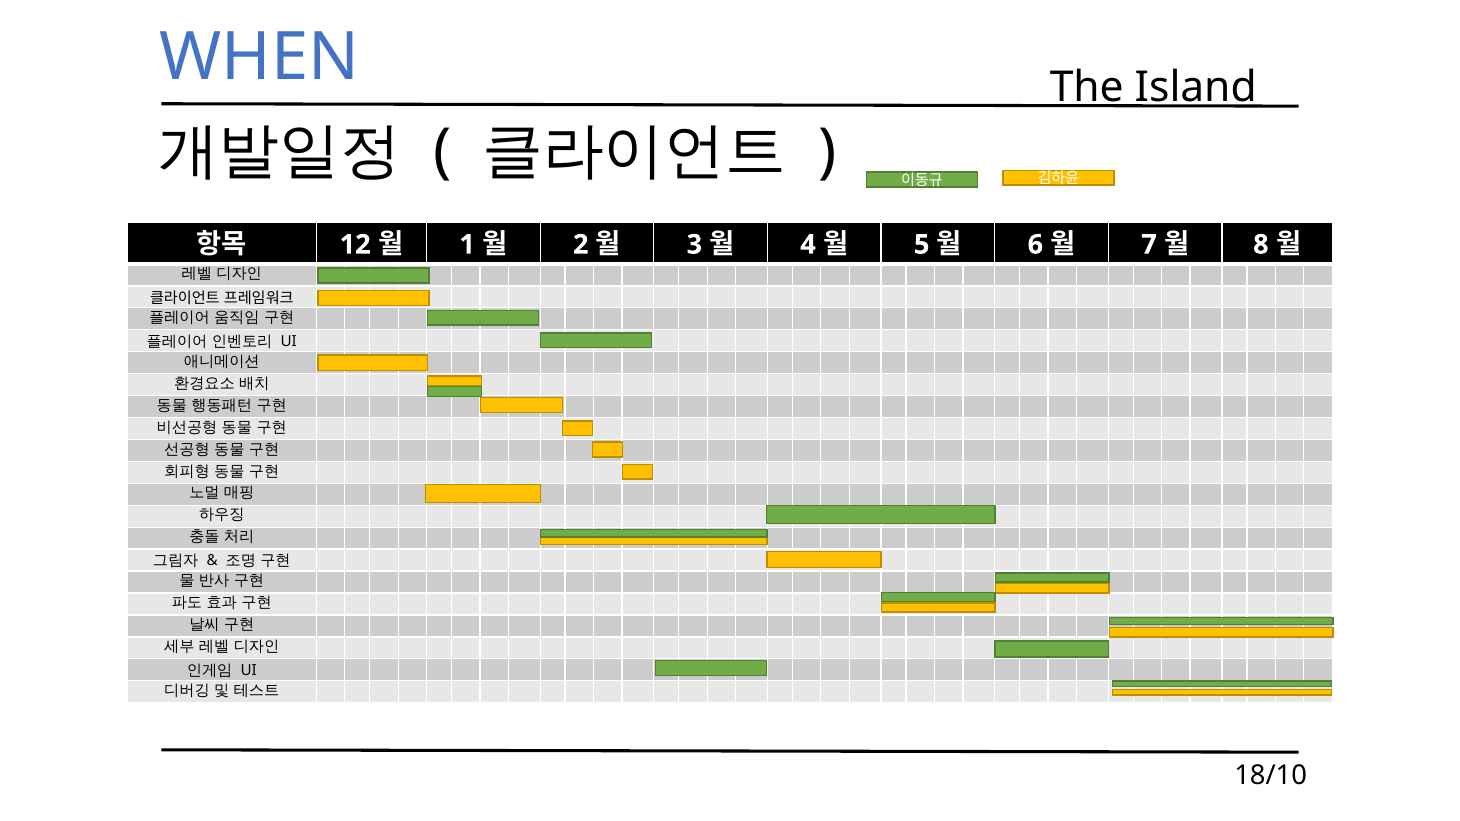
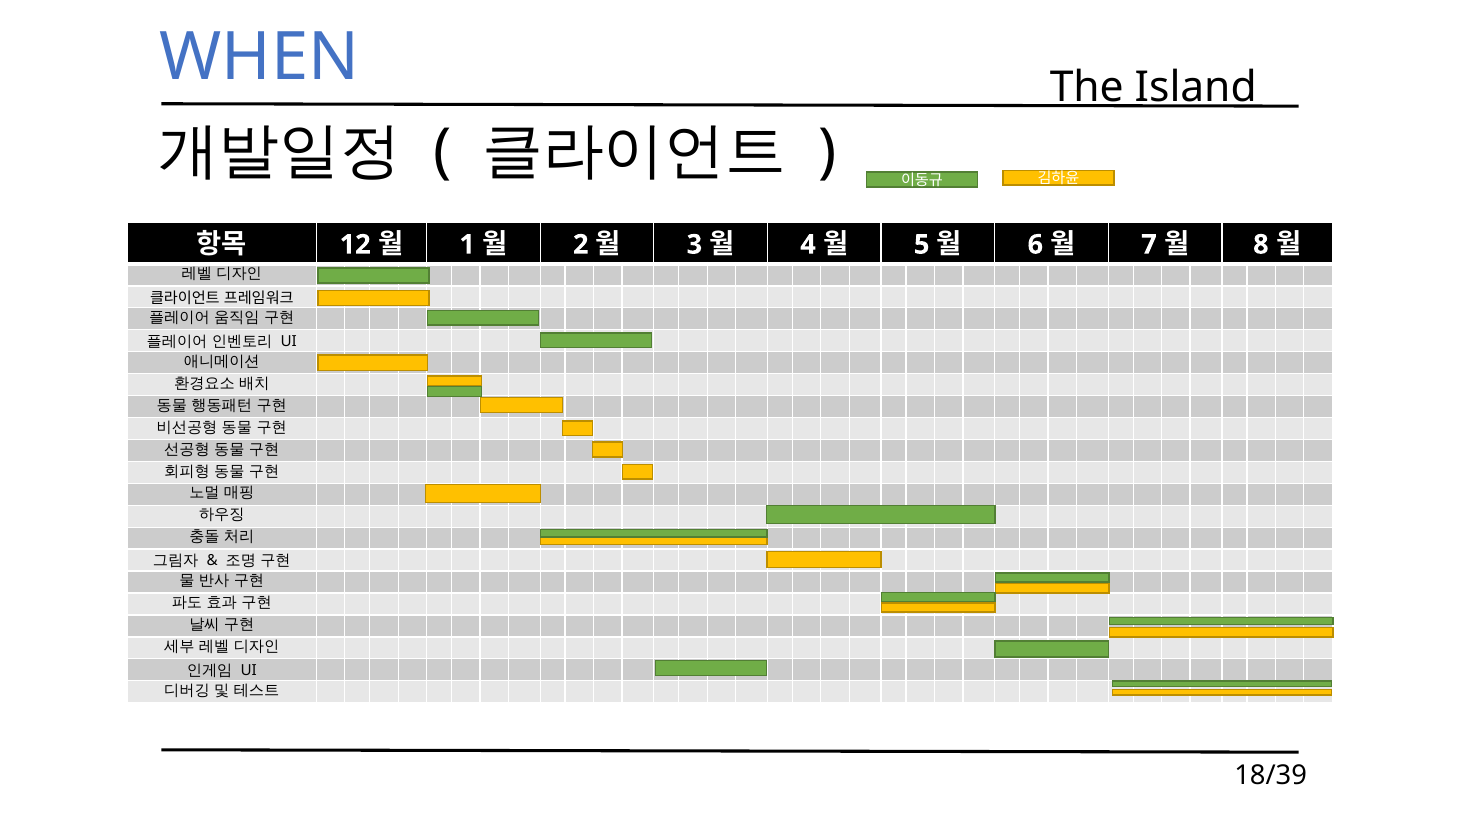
18/10: 18/10 -> 18/39 (1271, 776)
